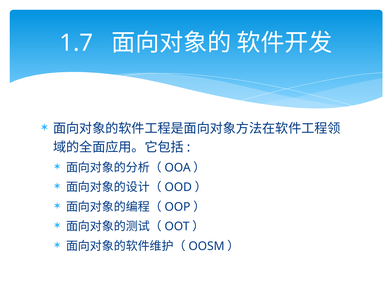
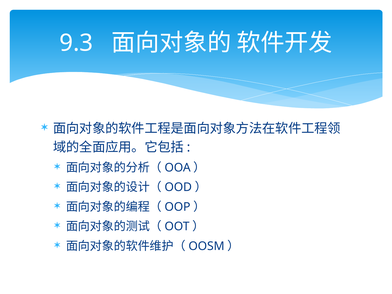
1.7: 1.7 -> 9.3 (76, 43)
